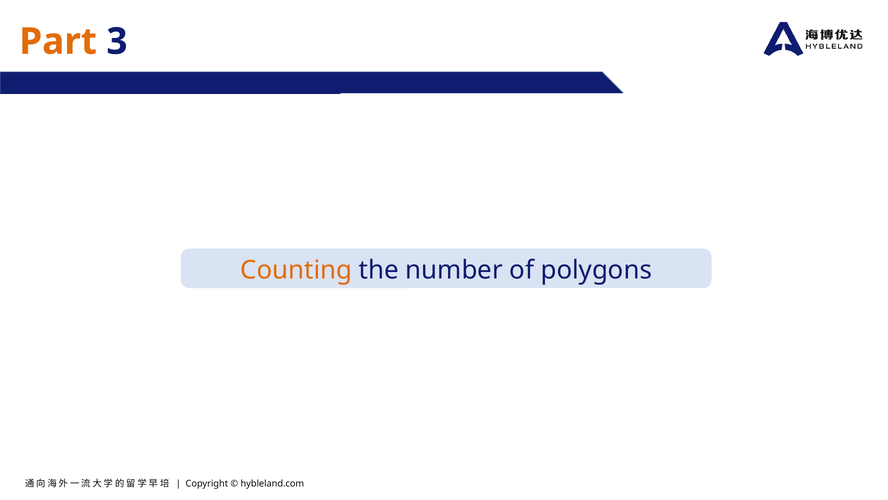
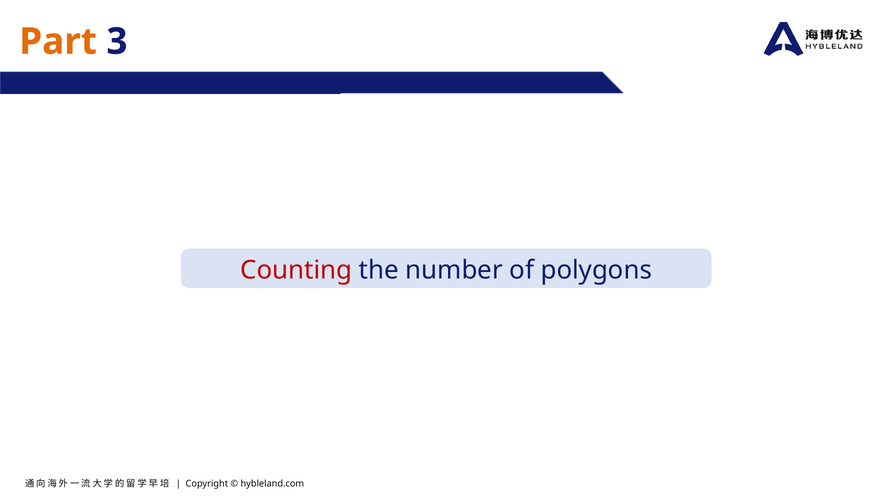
Counting colour: orange -> red (296, 270)
